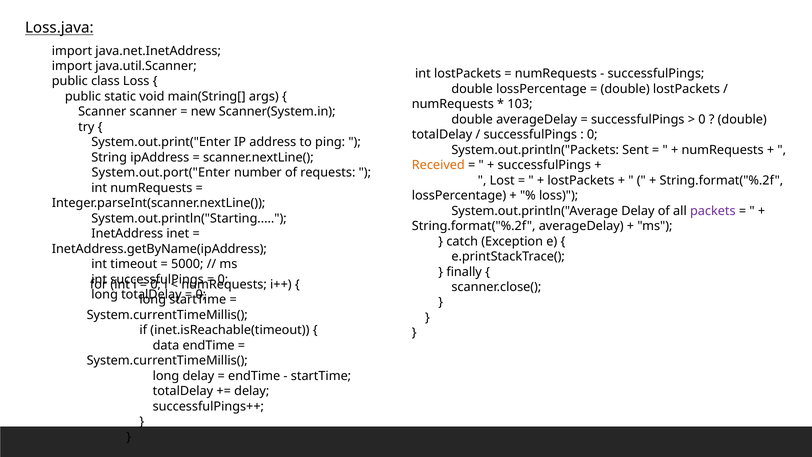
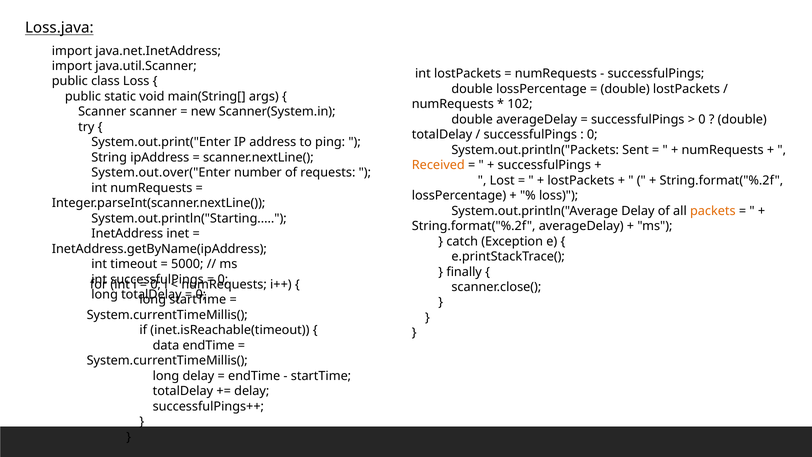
103: 103 -> 102 (520, 104)
System.out.port("Enter: System.out.port("Enter -> System.out.over("Enter (161, 173)
packets colour: purple -> orange (713, 211)
